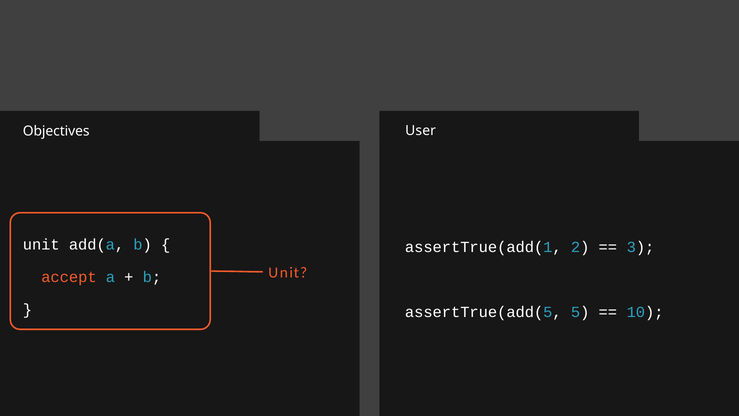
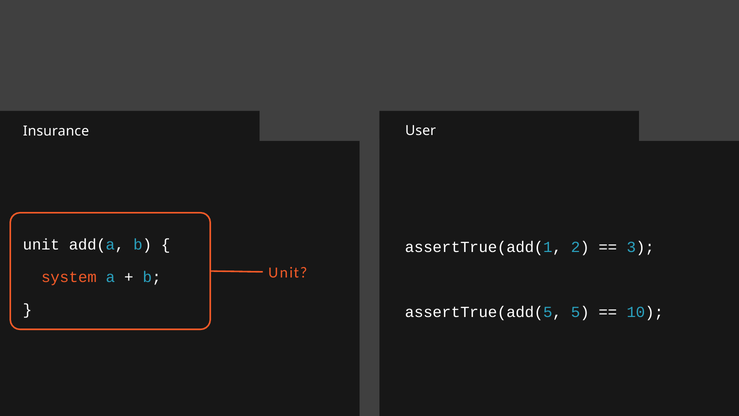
Objectives: Objectives -> Insurance (56, 131)
accept: accept -> system (69, 277)
